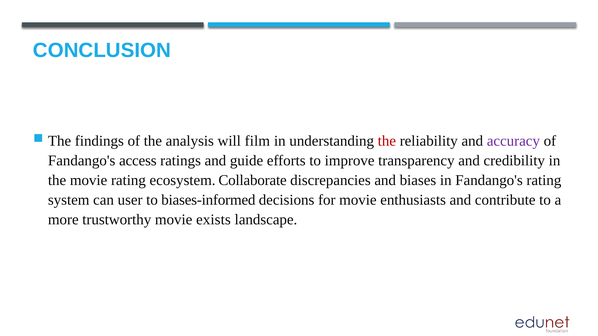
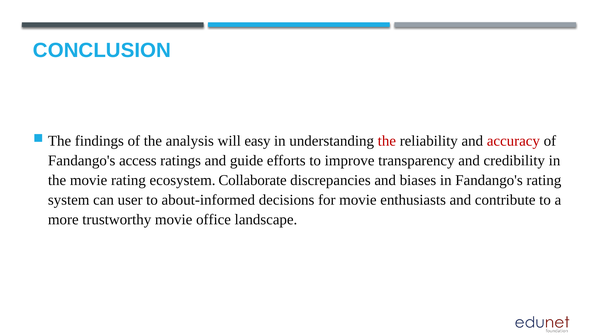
film: film -> easy (258, 141)
accuracy colour: purple -> red (513, 141)
biases-informed: biases-informed -> about-informed (208, 200)
exists: exists -> office (214, 220)
